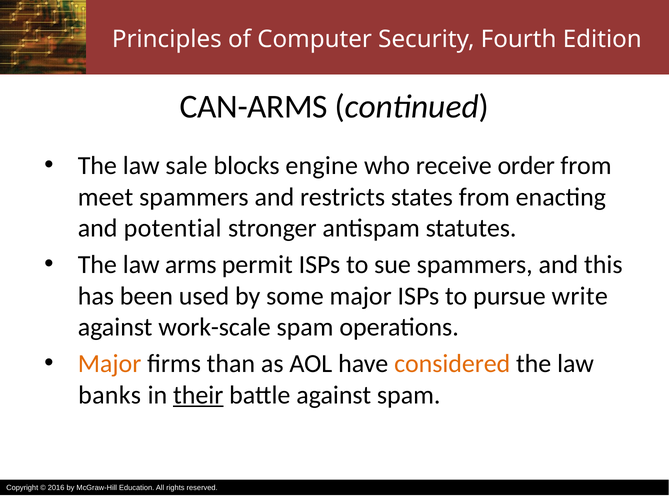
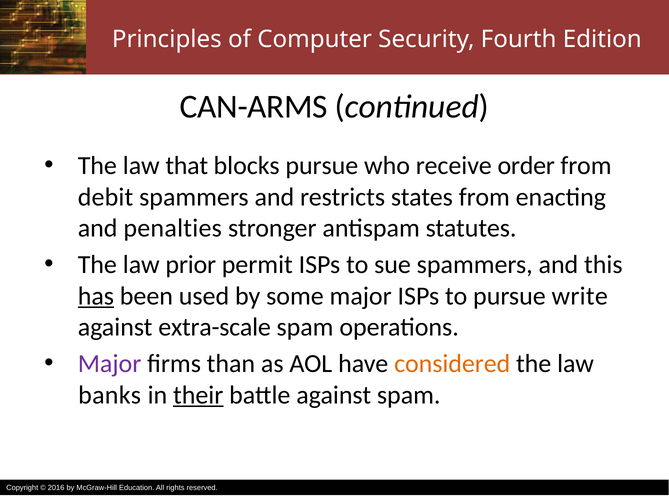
sale: sale -> that (187, 166)
blocks engine: engine -> pursue (322, 166)
meet: meet -> debit (106, 197)
potential: potential -> penalties (173, 228)
arms: arms -> prior (191, 265)
has underline: none -> present (96, 296)
work-scale: work-scale -> extra-scale (215, 327)
Major colour: orange -> purple (110, 364)
